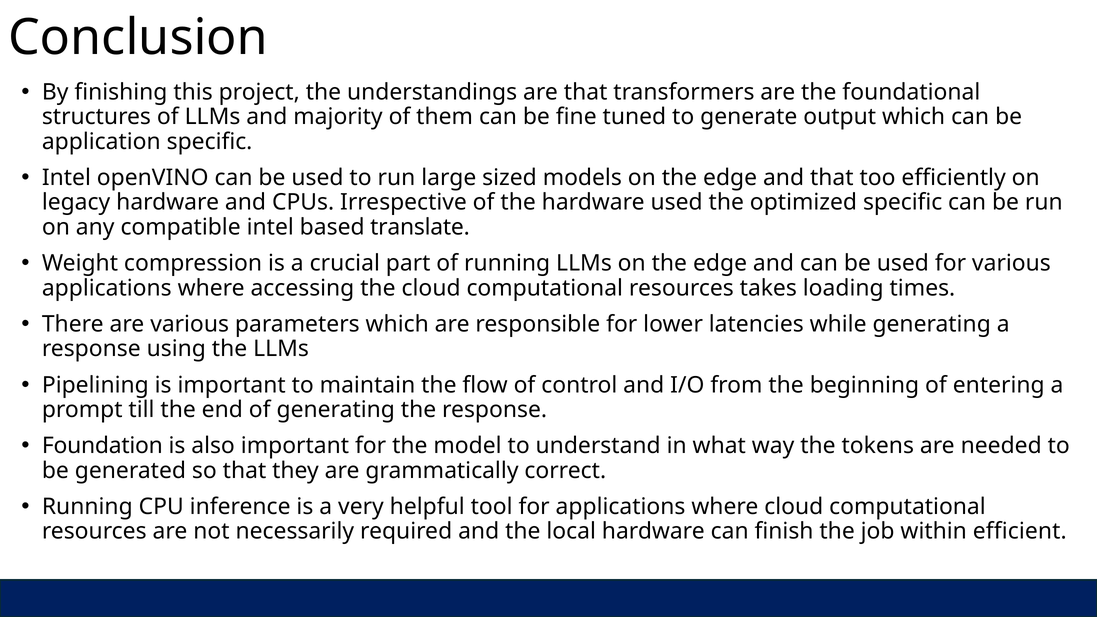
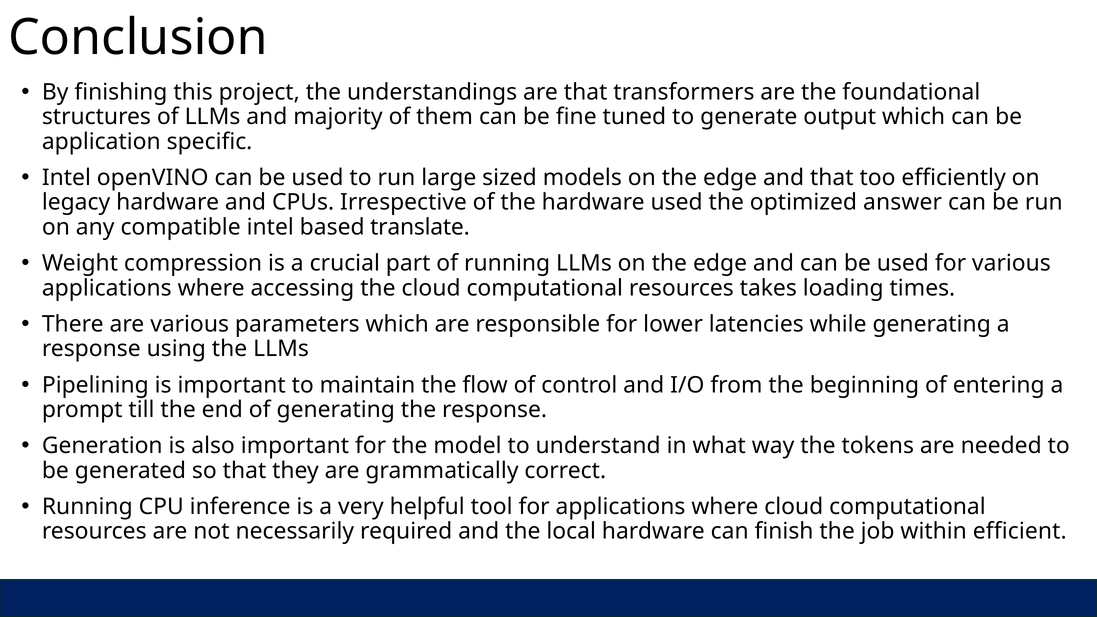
optimized specific: specific -> answer (903, 202)
Foundation: Foundation -> Generation (102, 446)
